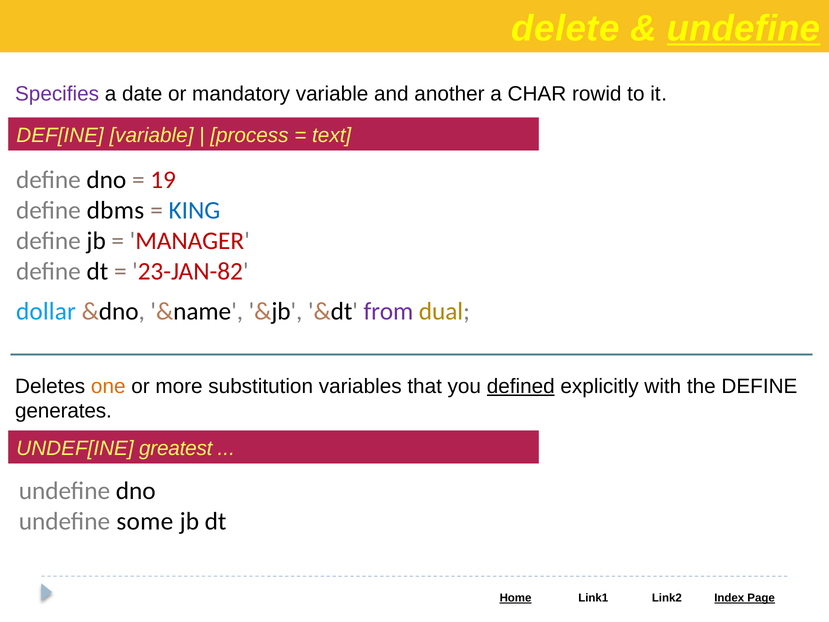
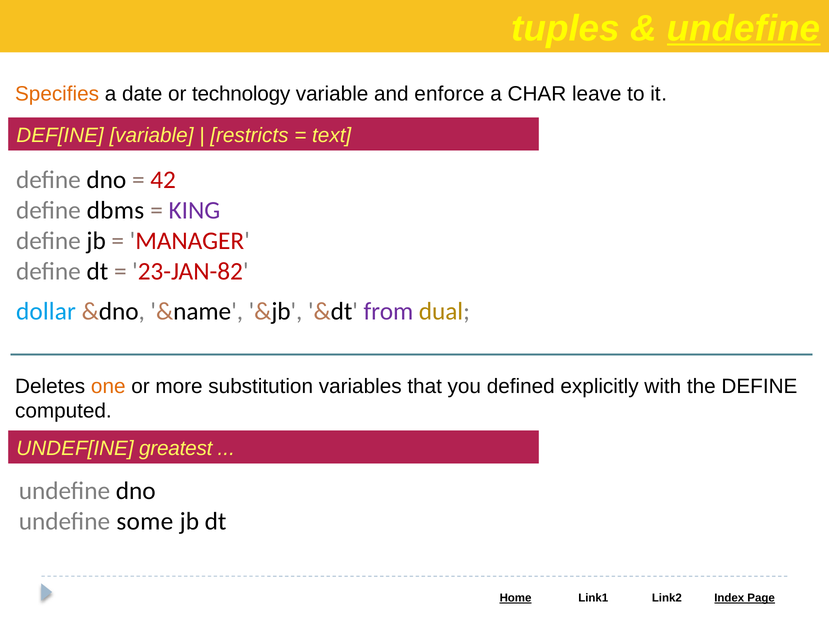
delete: delete -> tuples (566, 29)
Specifies colour: purple -> orange (57, 94)
mandatory: mandatory -> technology (241, 94)
another: another -> enforce (449, 94)
rowid: rowid -> leave (597, 94)
process: process -> restricts (249, 135)
19: 19 -> 42 (163, 180)
KING colour: blue -> purple (194, 210)
defined underline: present -> none (521, 386)
generates: generates -> computed (63, 411)
